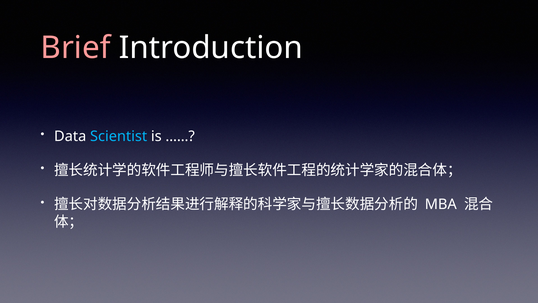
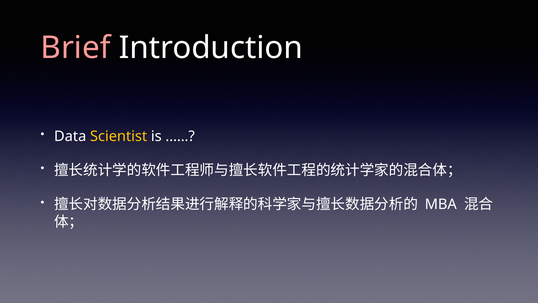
Scientist colour: light blue -> yellow (119, 136)
